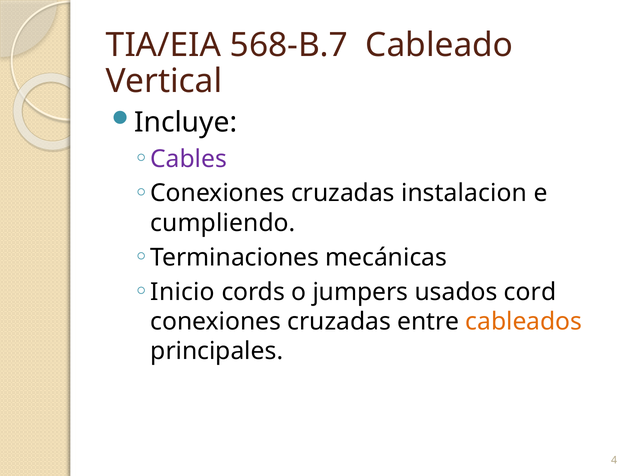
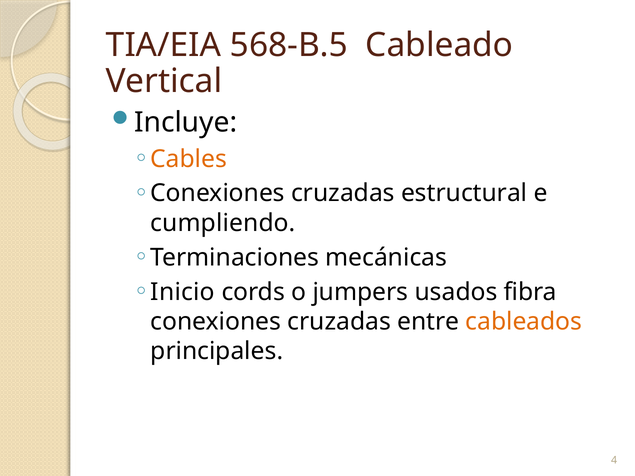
568-B.7: 568-B.7 -> 568-B.5 (289, 45)
Cables colour: purple -> orange (189, 159)
instalacion: instalacion -> estructural (464, 193)
cord: cord -> fibra (530, 292)
